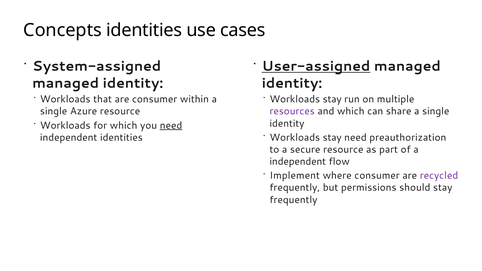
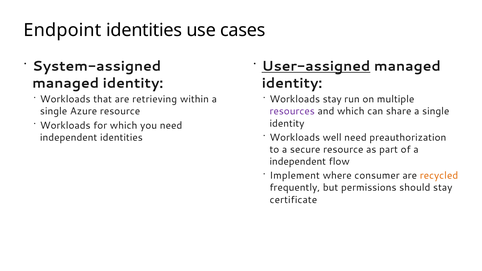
Concepts: Concepts -> Endpoint (63, 30)
are consumer: consumer -> retrieving (155, 99)
need underline: present -> none (171, 125)
stay: stay -> well (332, 137)
recycled colour: purple -> orange (439, 176)
frequently: frequently -> certificate (293, 200)
